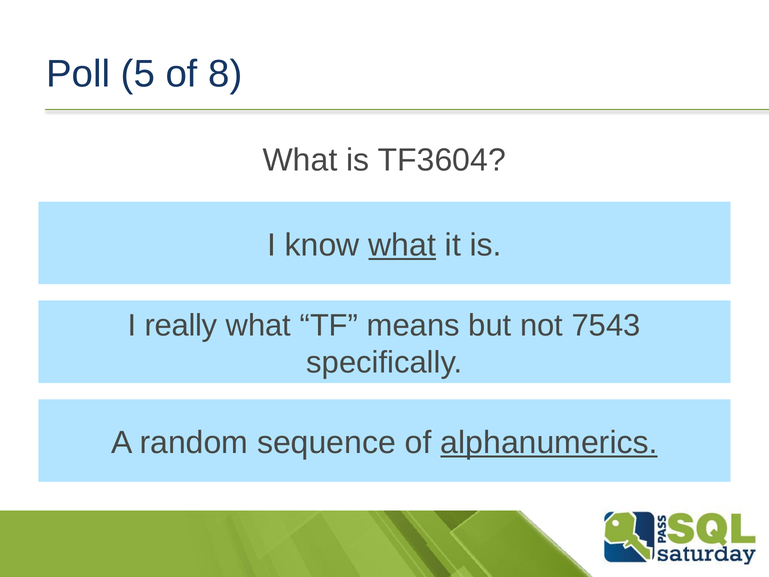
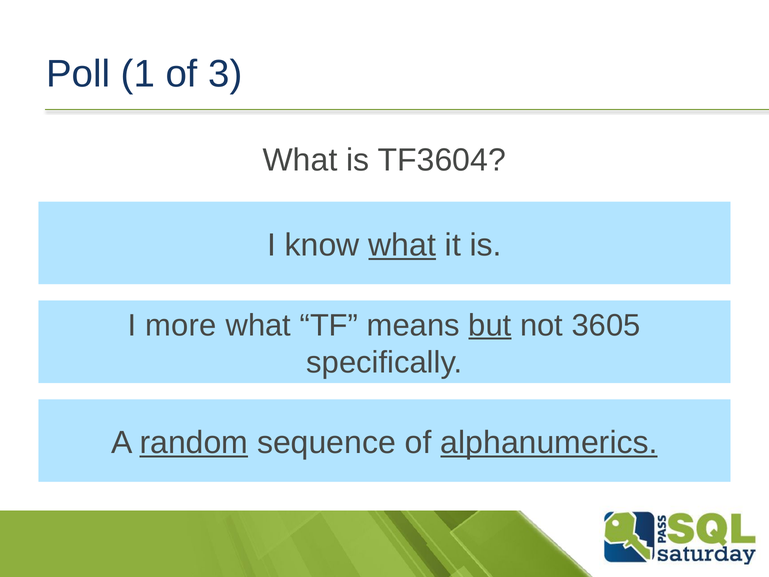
5: 5 -> 1 (138, 74)
8: 8 -> 3 (225, 74)
really: really -> more (181, 325)
but underline: none -> present (490, 325)
7543: 7543 -> 3605 (606, 325)
random underline: none -> present (194, 443)
